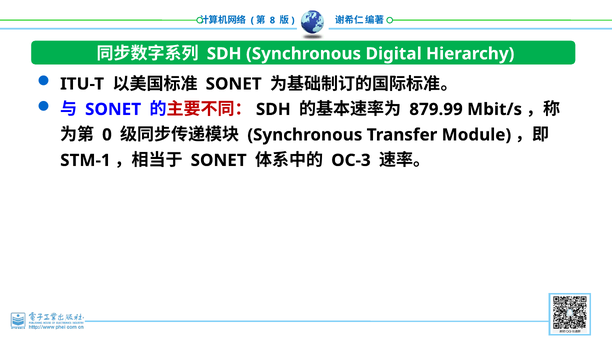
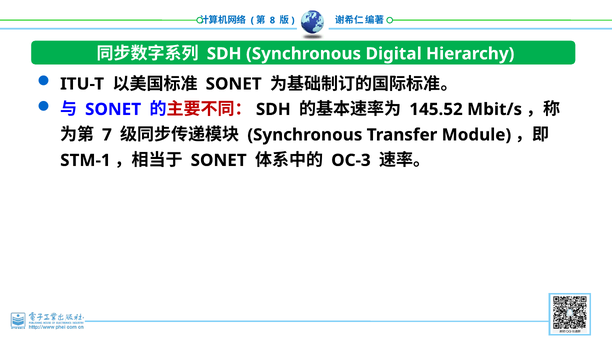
879.99: 879.99 -> 145.52 (436, 109)
0: 0 -> 7 (107, 135)
